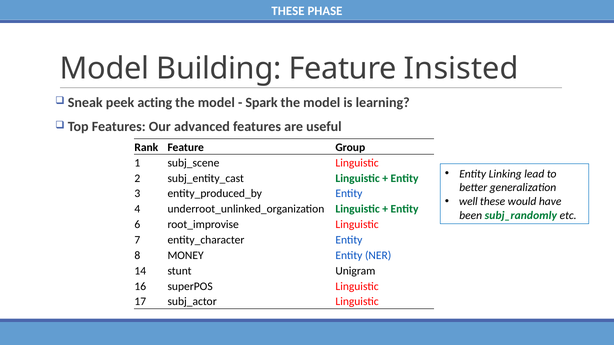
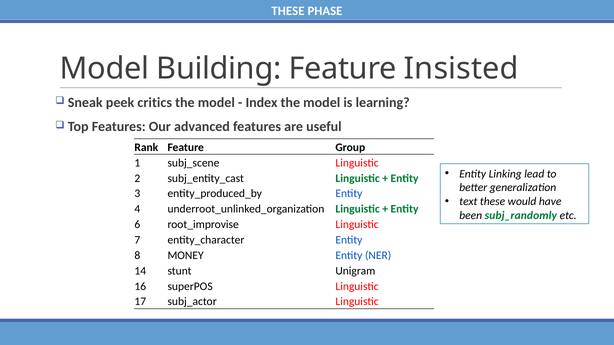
acting: acting -> critics (155, 103)
Spark: Spark -> Index (262, 103)
well: well -> text (468, 202)
